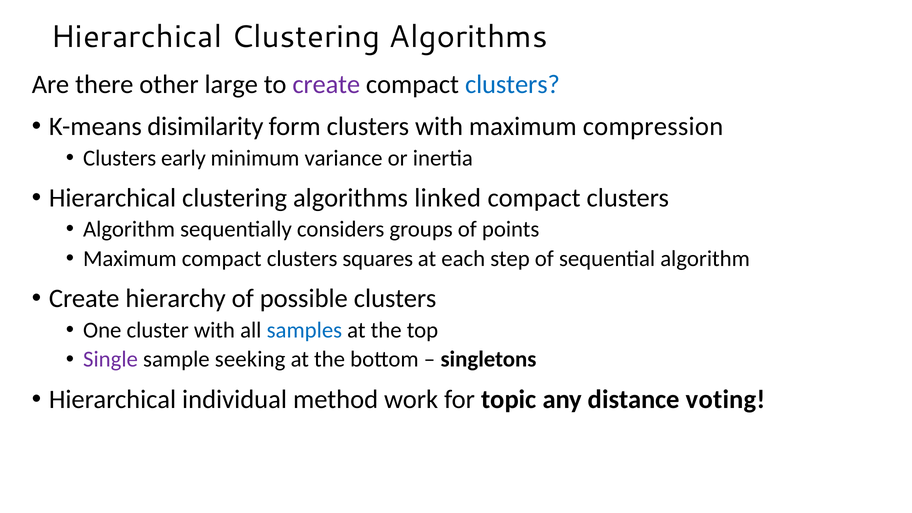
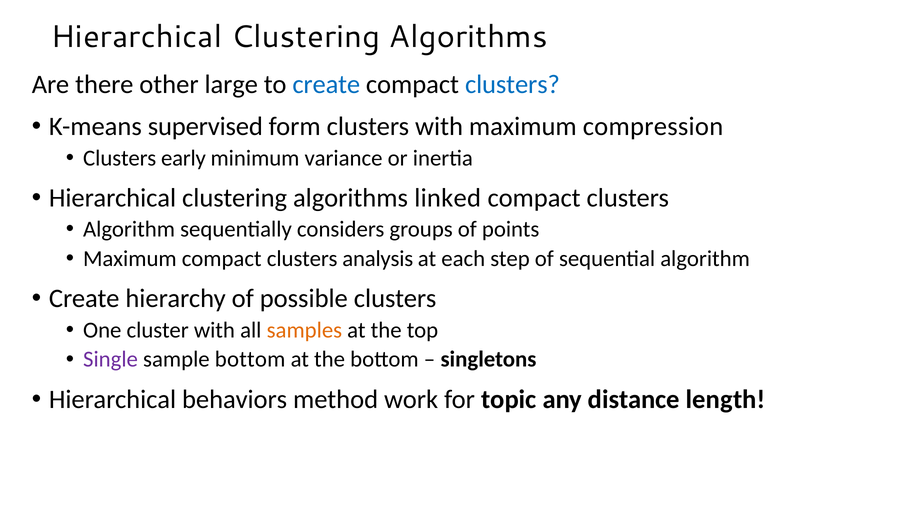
create colour: purple -> blue (326, 85)
disimilarity: disimilarity -> supervised (205, 127)
squares: squares -> analysis (378, 259)
samples colour: blue -> orange (304, 330)
sample seeking: seeking -> bottom (250, 359)
individual: individual -> behaviors (235, 399)
voting: voting -> length (726, 399)
